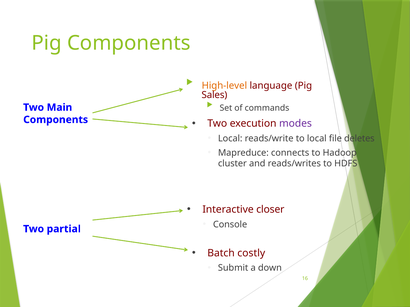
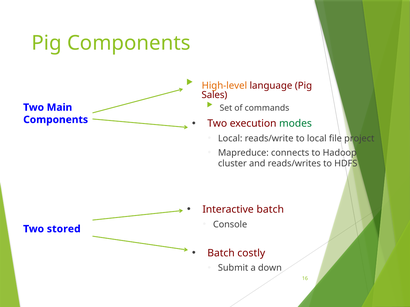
modes colour: purple -> green (295, 124)
deletes: deletes -> project (359, 139)
Interactive closer: closer -> batch (270, 210)
partial: partial -> stored (64, 229)
